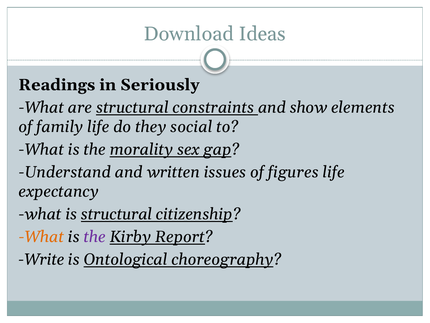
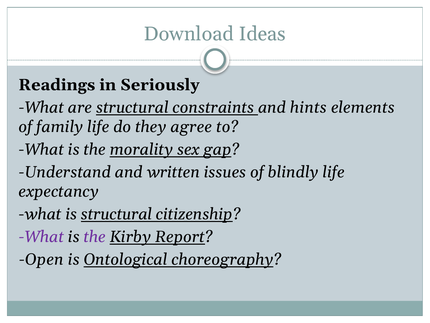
show: show -> hints (309, 107)
social: social -> agree (191, 127)
figures: figures -> blindly (293, 172)
What colour: orange -> purple (41, 236)
Write: Write -> Open (41, 259)
